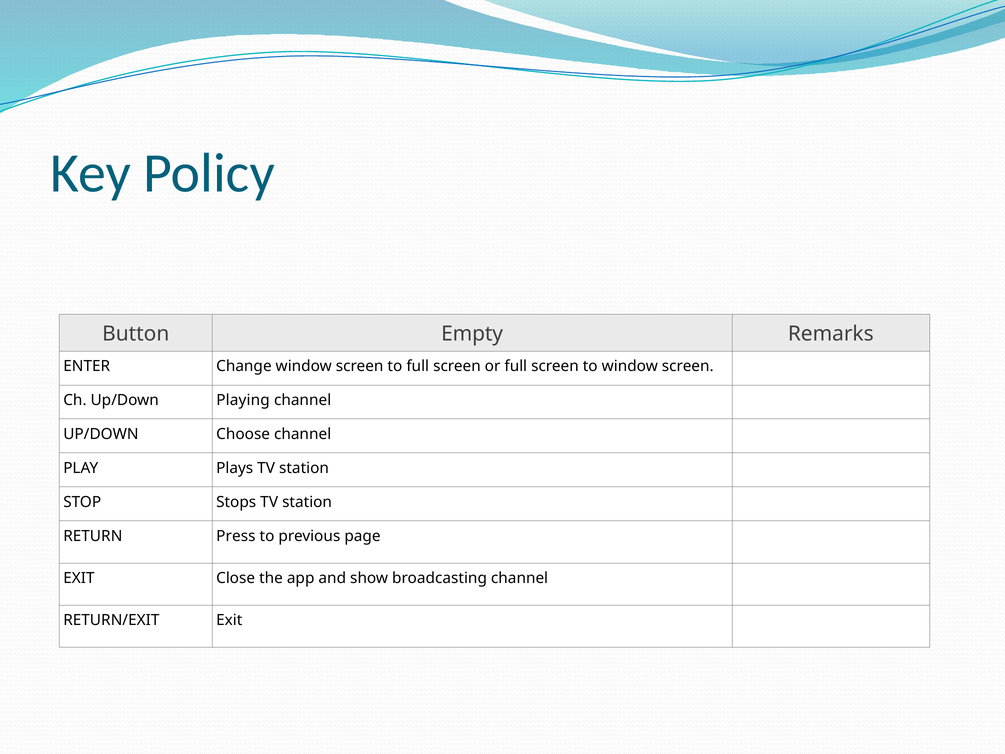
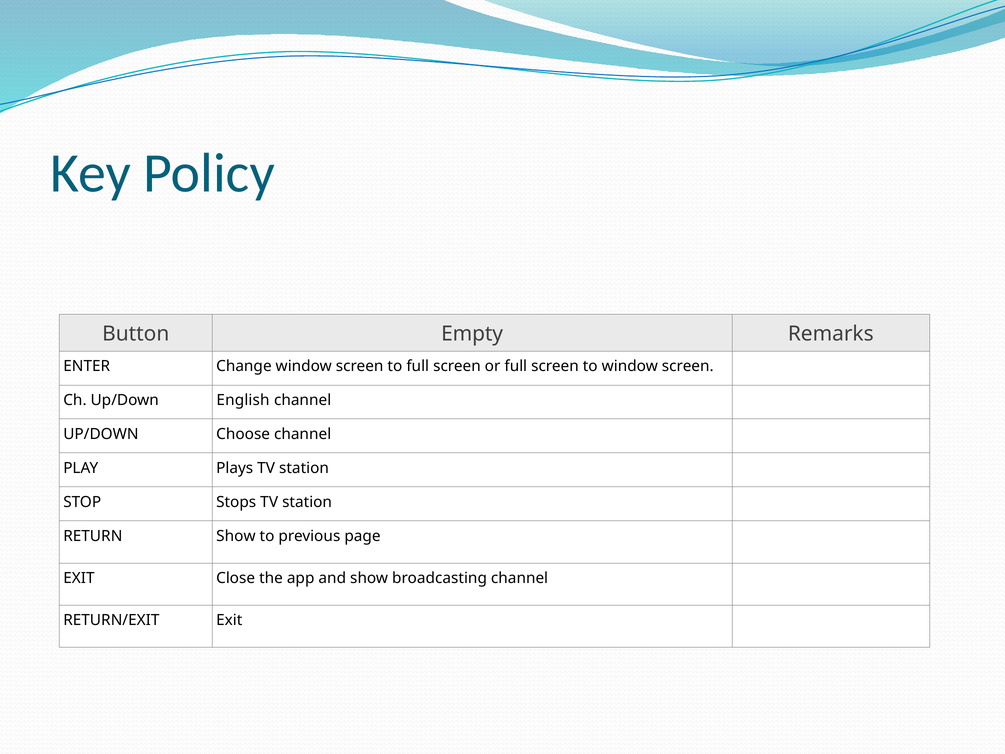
Playing: Playing -> English (243, 400)
RETURN Press: Press -> Show (236, 536)
